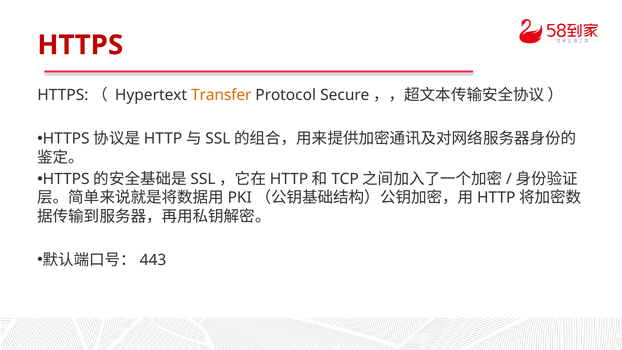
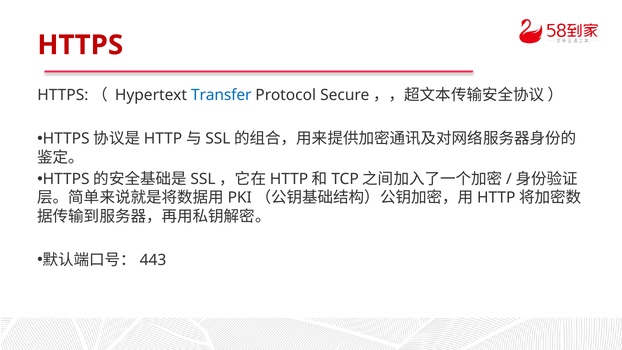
Transfer colour: orange -> blue (221, 95)
